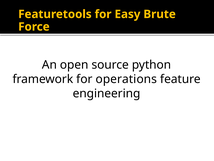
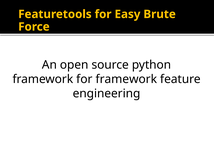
for operations: operations -> framework (126, 79)
